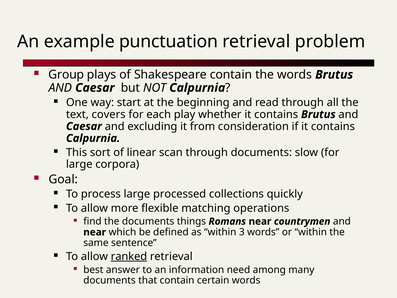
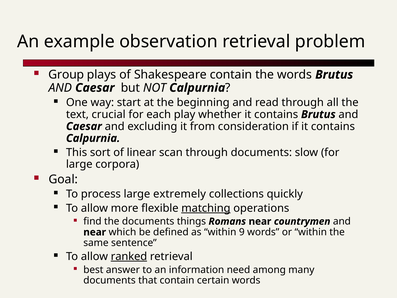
punctuation: punctuation -> observation (168, 42)
covers: covers -> crucial (109, 114)
processed: processed -> extremely (180, 194)
matching underline: none -> present (206, 208)
3: 3 -> 9 (242, 232)
